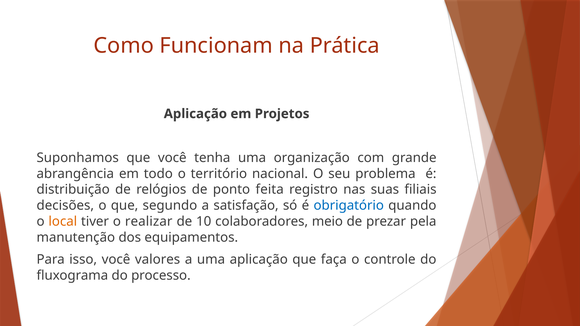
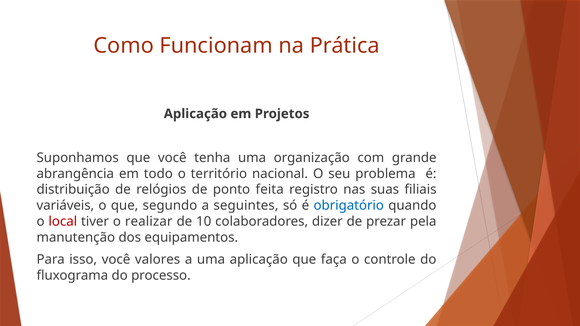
decisões: decisões -> variáveis (65, 206)
satisfação: satisfação -> seguintes (246, 206)
local colour: orange -> red (63, 222)
meio: meio -> dizer (327, 222)
